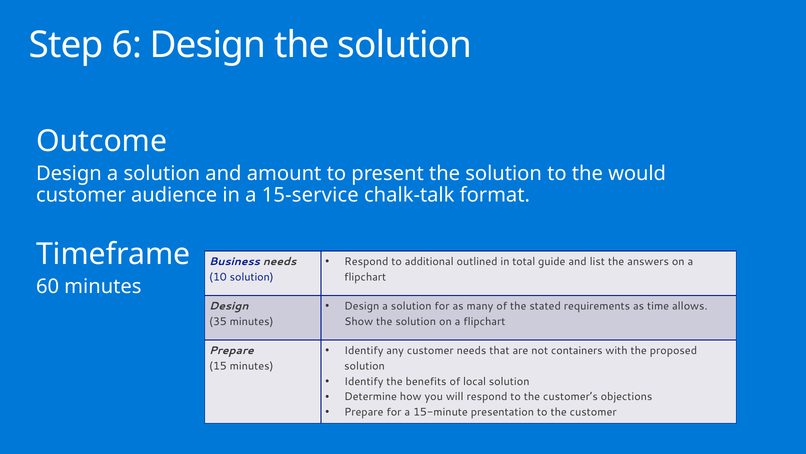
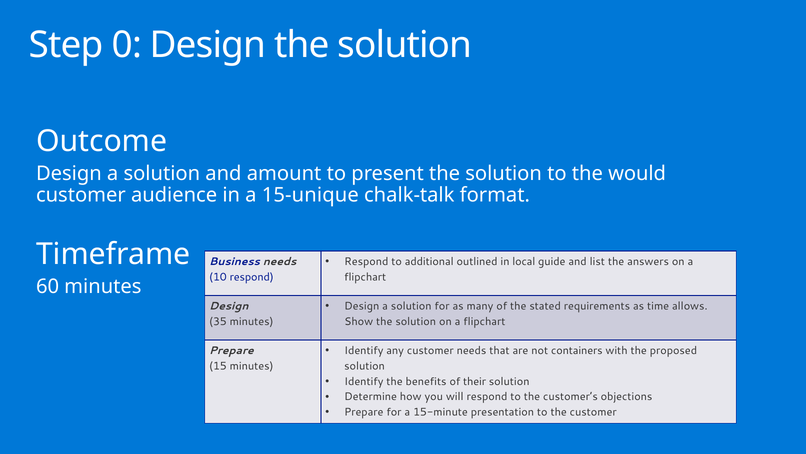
6: 6 -> 0 (127, 45)
15-service: 15-service -> 15-unique (310, 195)
total: total -> local (524, 261)
10 solution: solution -> respond (252, 277)
local: local -> their (475, 381)
